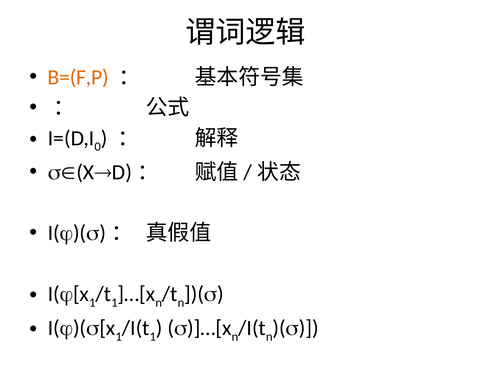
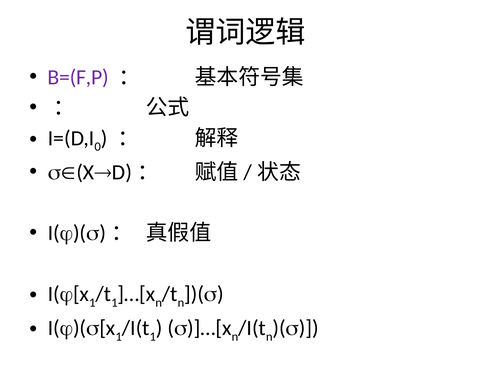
B=(F,P colour: orange -> purple (78, 77)
